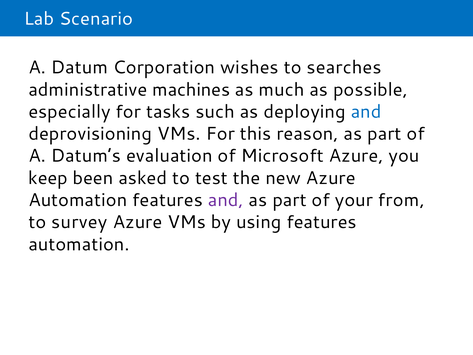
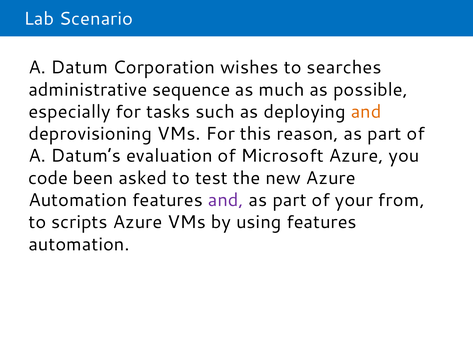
machines: machines -> sequence (191, 90)
and colour: blue -> orange (366, 112)
keep: keep -> code (48, 178)
survey: survey -> scripts (79, 222)
